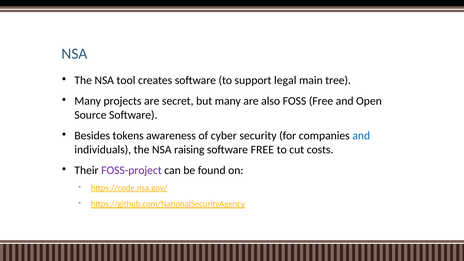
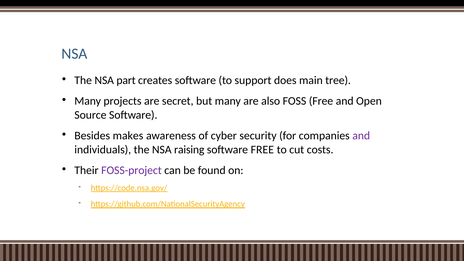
tool: tool -> part (126, 80)
legal: legal -> does (285, 80)
tokens: tokens -> makes (128, 136)
and colour: blue -> purple (361, 136)
